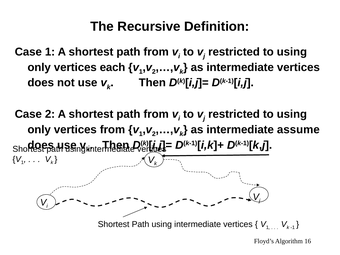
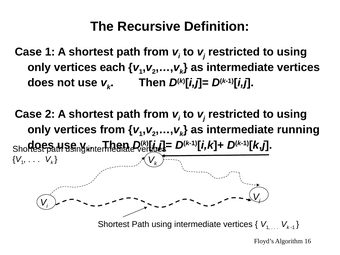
assume: assume -> running (298, 130)
